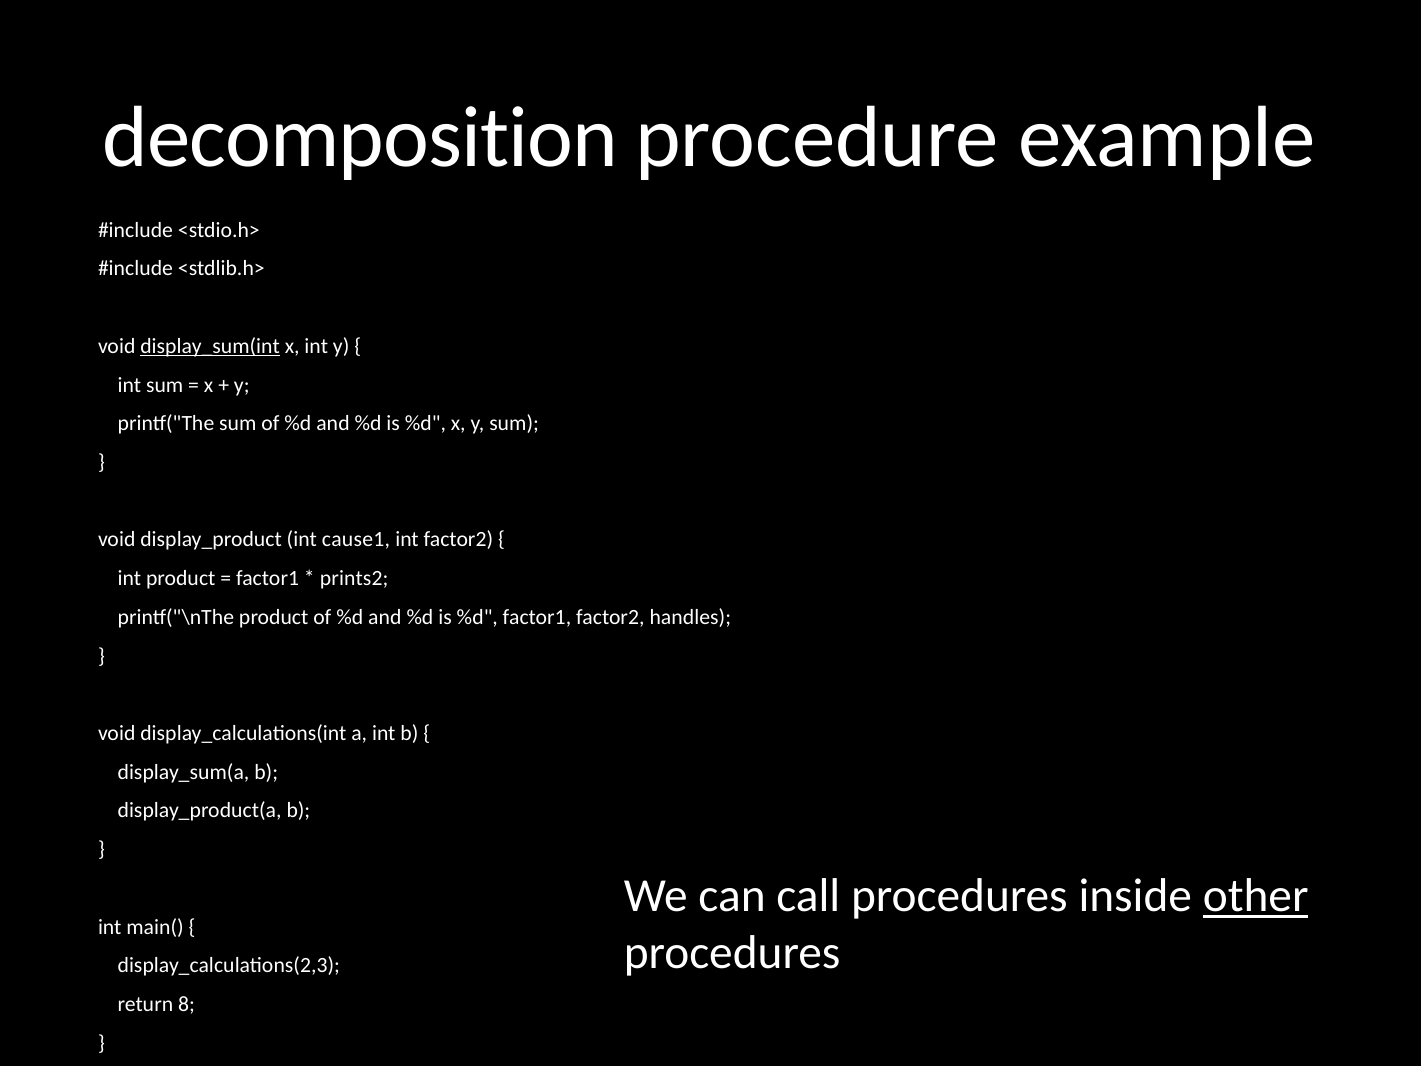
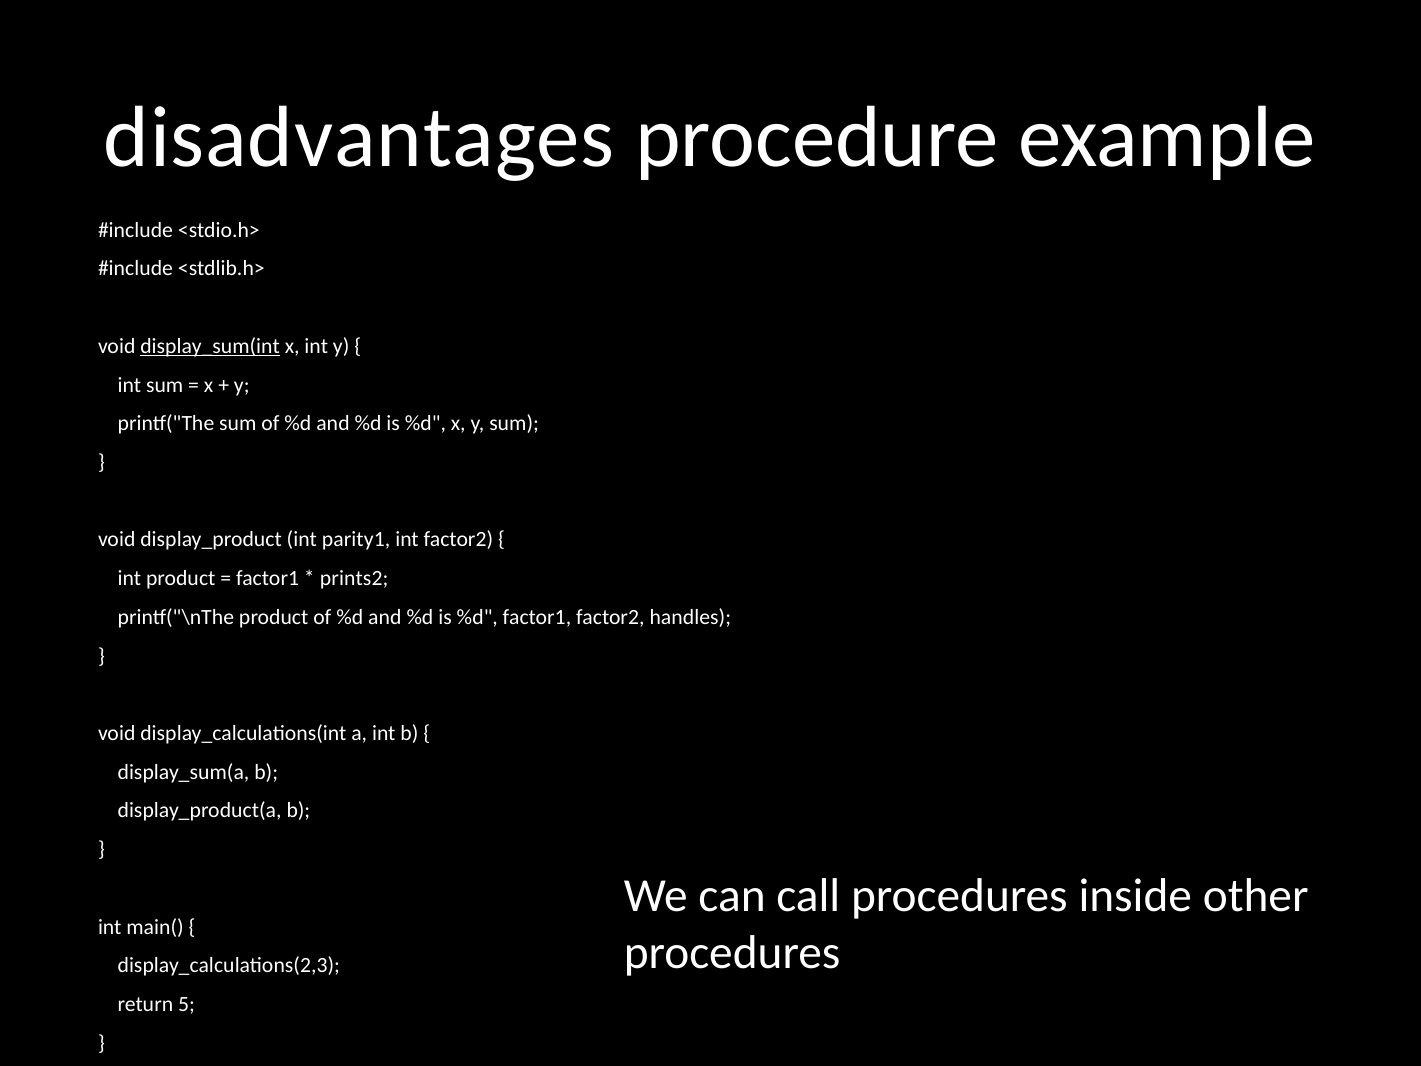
decomposition: decomposition -> disadvantages (359, 138)
cause1: cause1 -> parity1 (356, 540)
other underline: present -> none (1256, 896)
8: 8 -> 5 (187, 1004)
